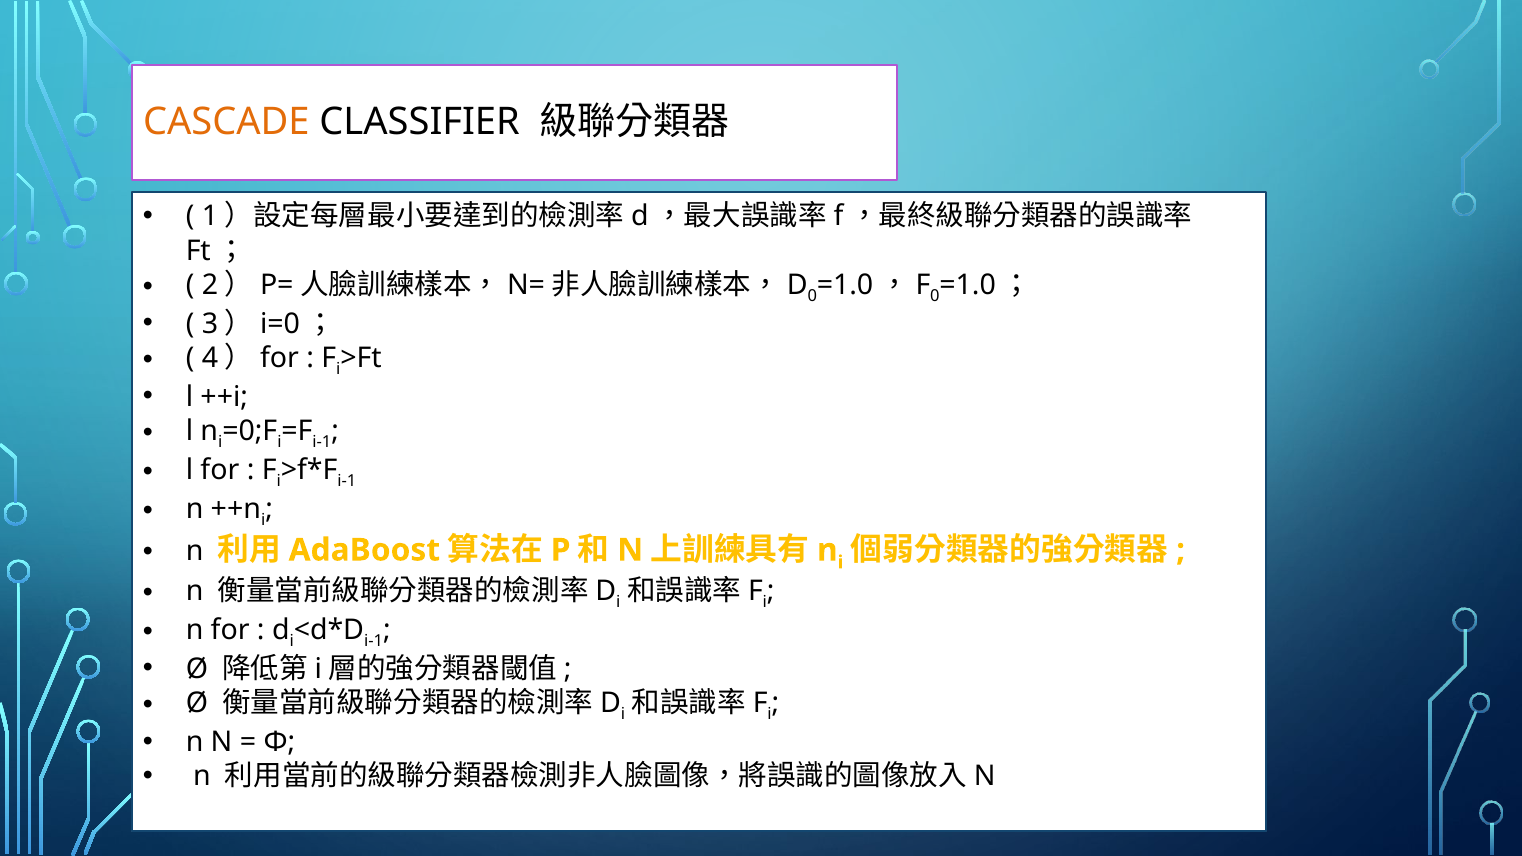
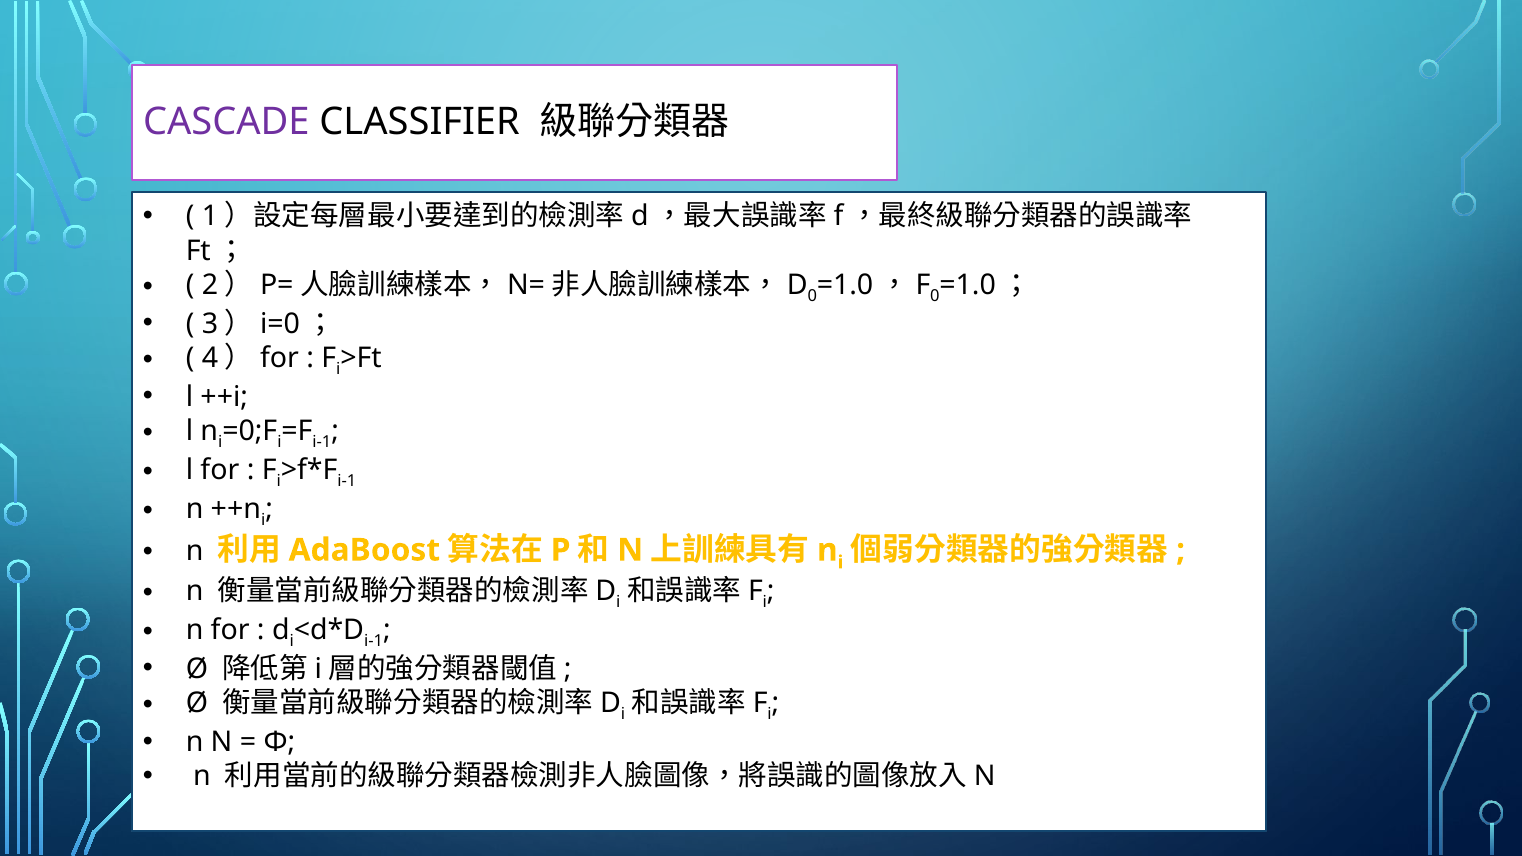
CASCADE colour: orange -> purple (226, 122)
